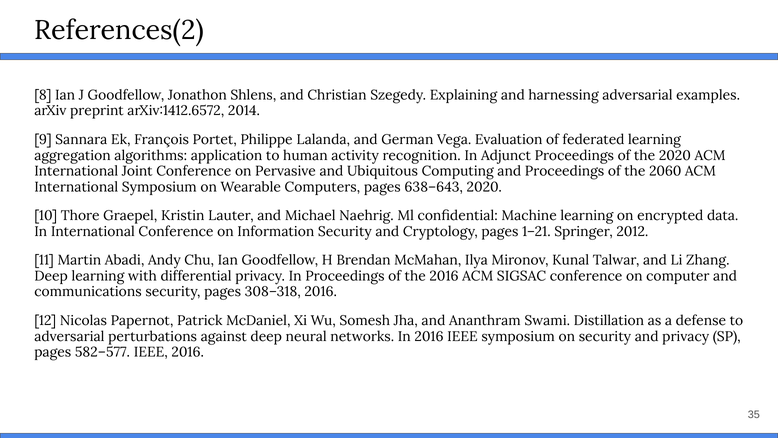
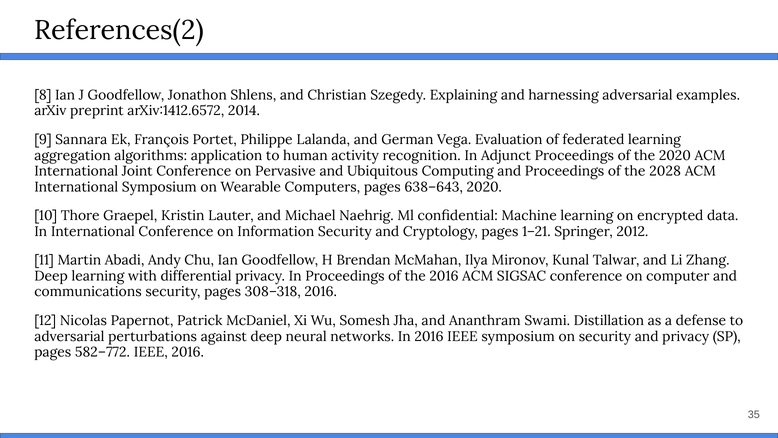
2060: 2060 -> 2028 (665, 171)
582–577: 582–577 -> 582–772 (102, 352)
